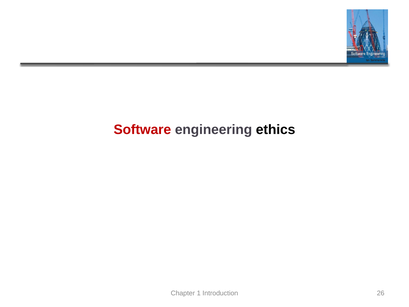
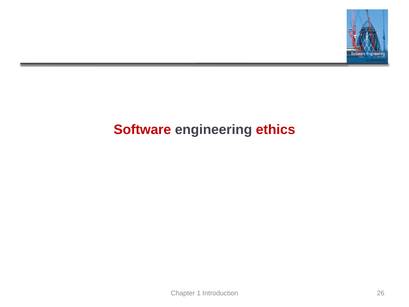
ethics colour: black -> red (276, 130)
